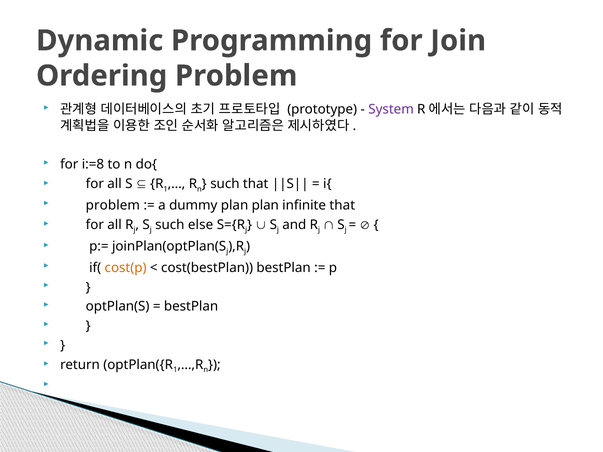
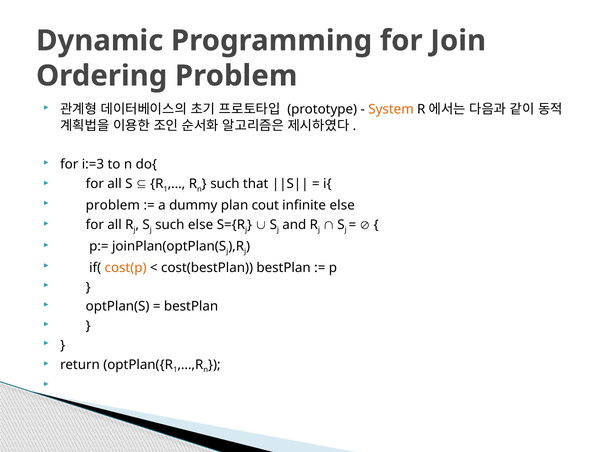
System colour: purple -> orange (391, 110)
i:=8: i:=8 -> i:=3 (93, 165)
plan plan: plan -> cout (265, 205)
infinite that: that -> else (342, 205)
